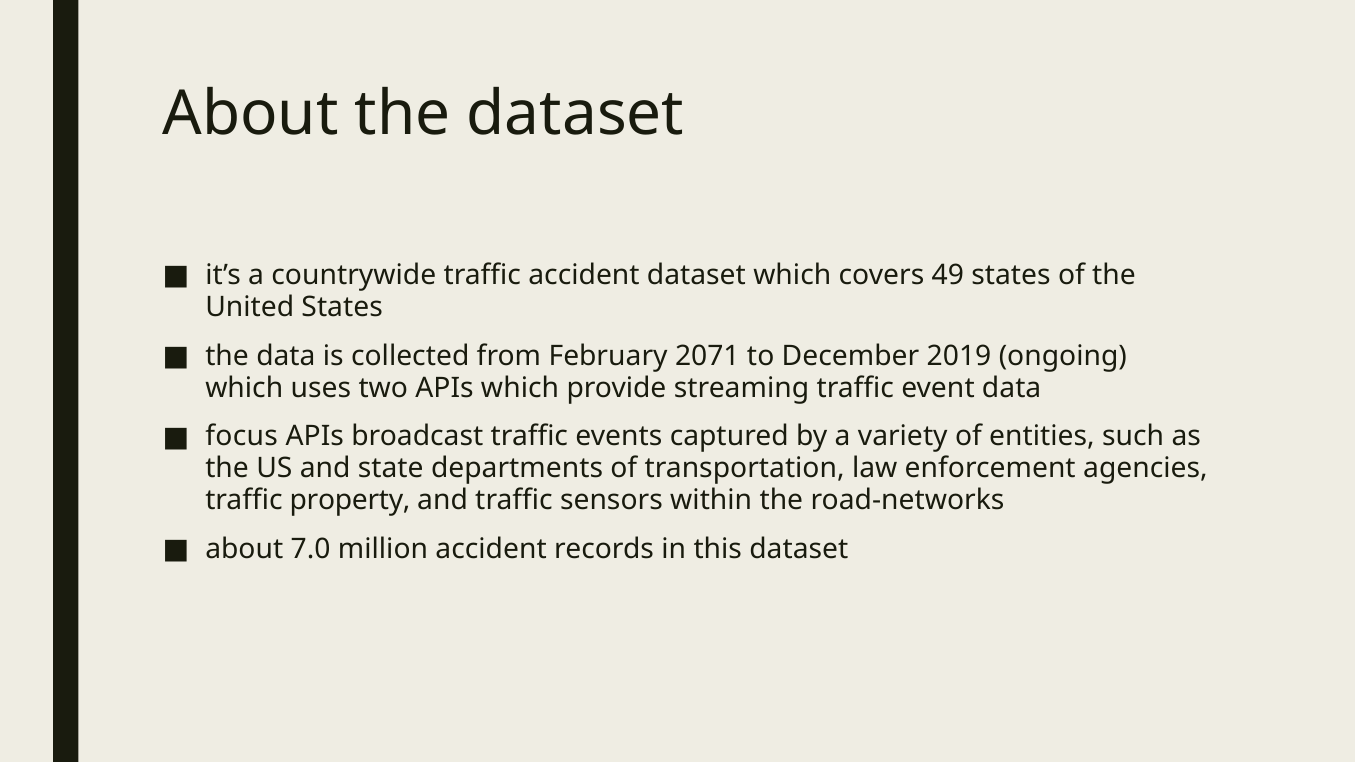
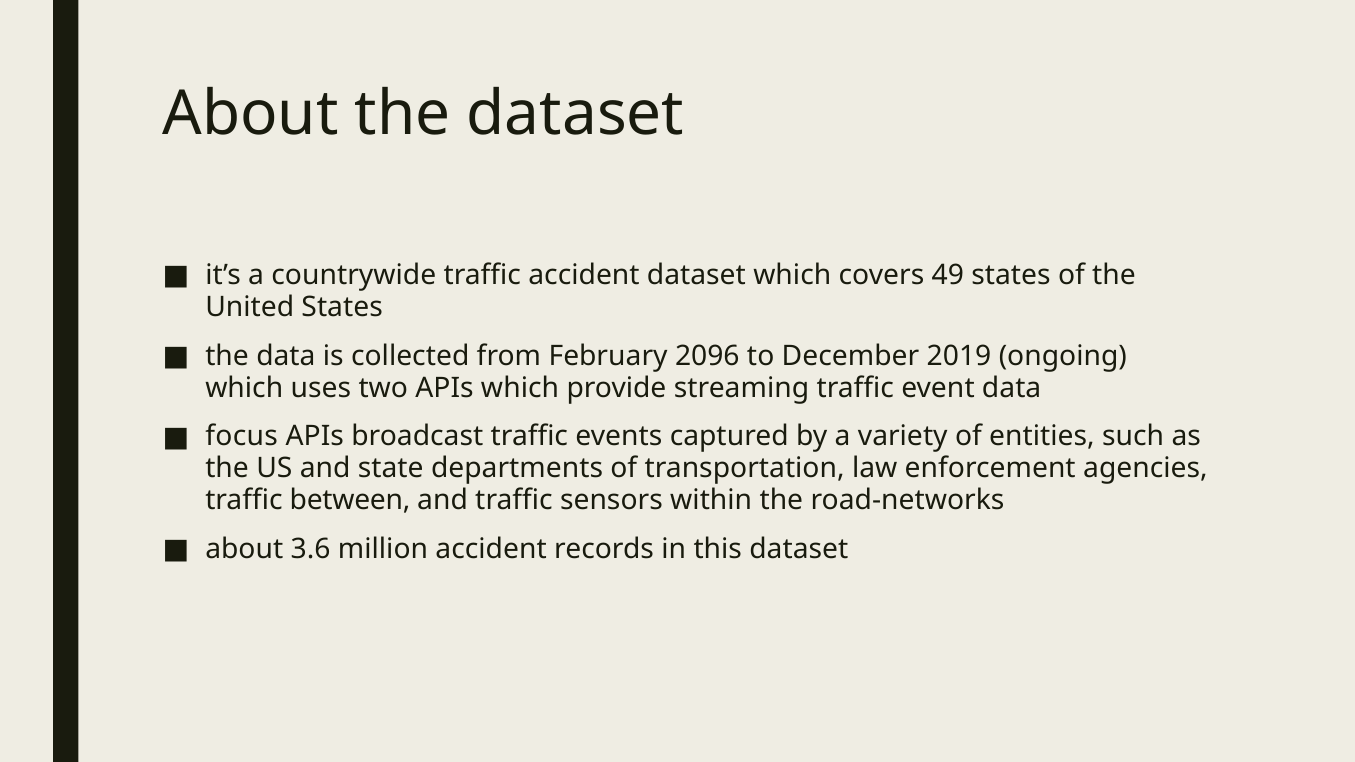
2071: 2071 -> 2096 (707, 356)
property: property -> between (350, 500)
7.0: 7.0 -> 3.6 (311, 549)
